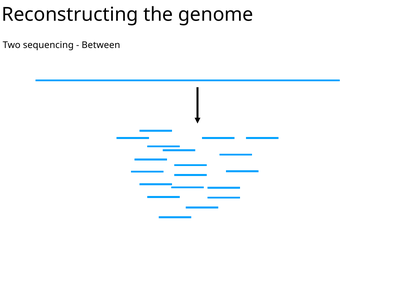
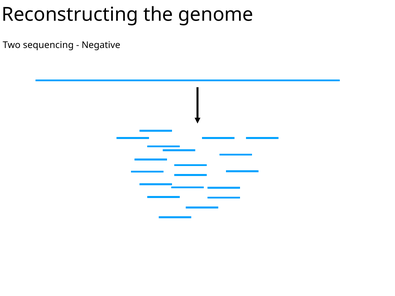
Between: Between -> Negative (101, 45)
